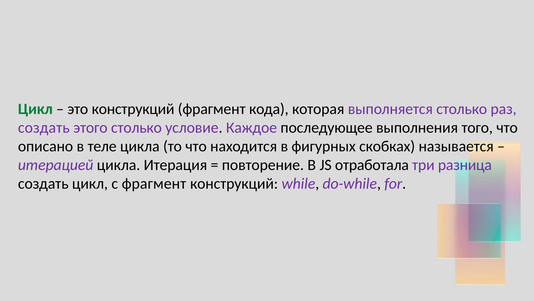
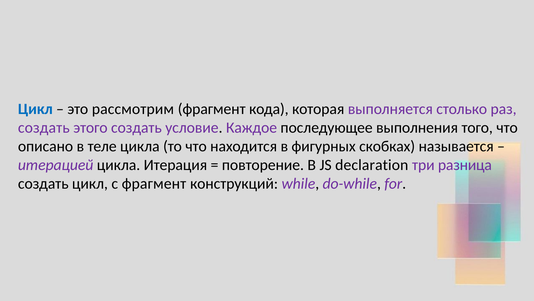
Цикл colour: green -> blue (35, 109)
это конструкций: конструкций -> рассмотрим (133, 109)
этого столько: столько -> создать (136, 127)
отработала: отработала -> declaration (372, 165)
